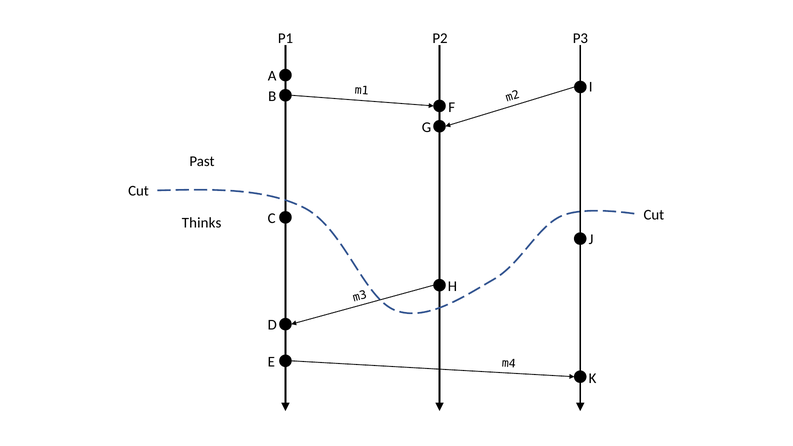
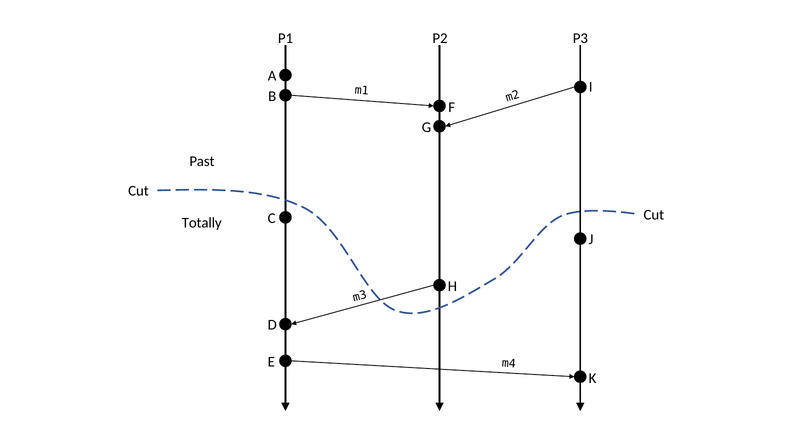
Thinks: Thinks -> Totally (202, 223)
